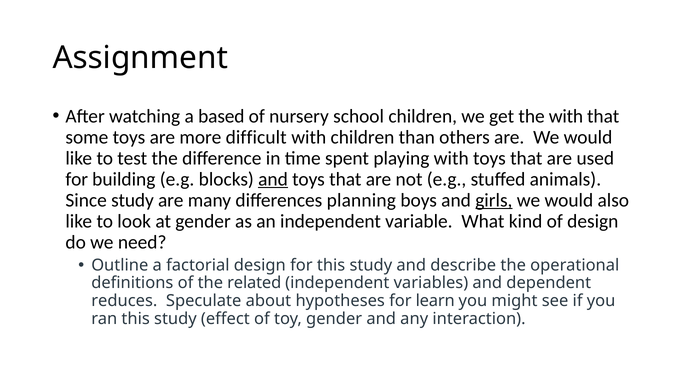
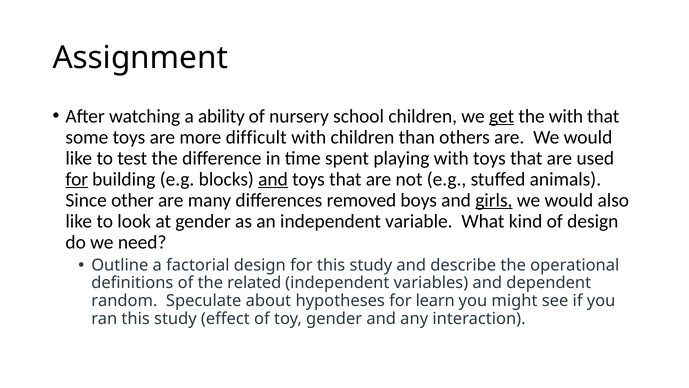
based: based -> ability (221, 116)
get underline: none -> present (502, 116)
for underline: none -> present (77, 179)
Since study: study -> other (132, 200)
planning: planning -> removed (361, 200)
reduces: reduces -> random (124, 300)
